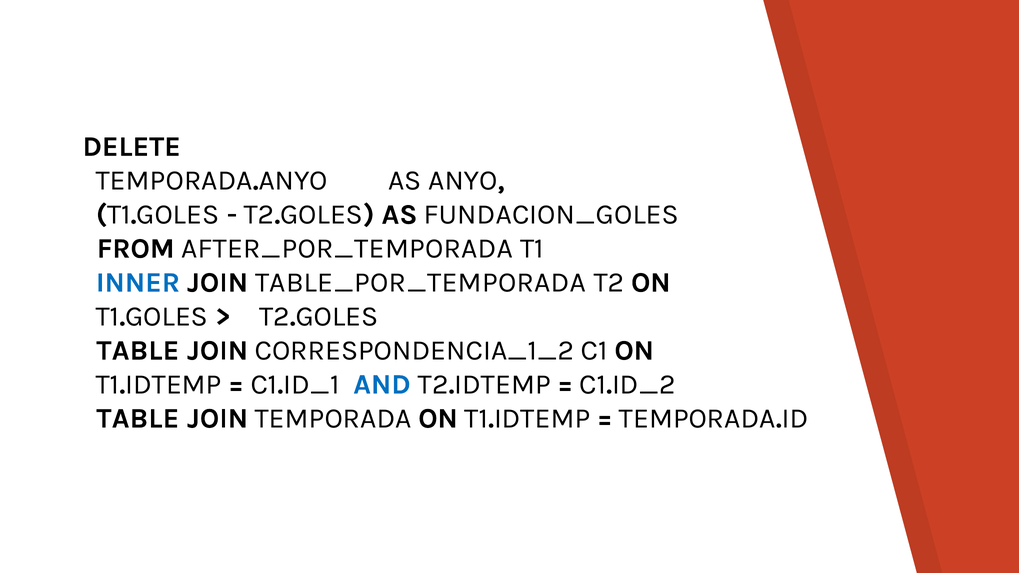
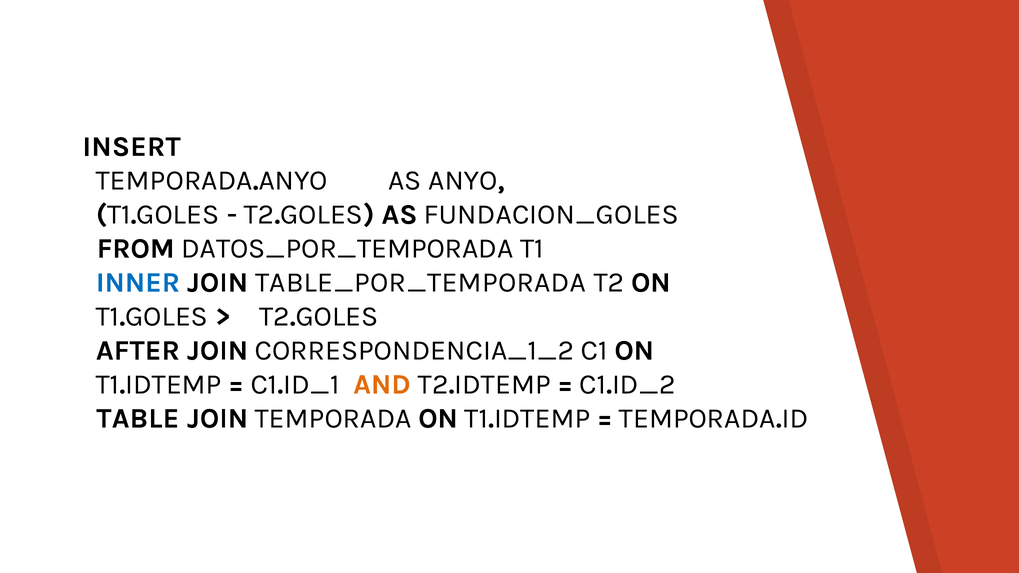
DELETE: DELETE -> INSERT (132, 147)
AFTER_POR_TEMPORADA: AFTER_POR_TEMPORADA -> DATOS_POR_TEMPORADA (347, 248)
TABLE: TABLE -> AFTER (138, 350)
AND colour: blue -> orange (382, 384)
